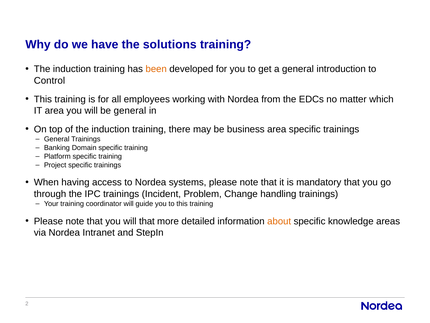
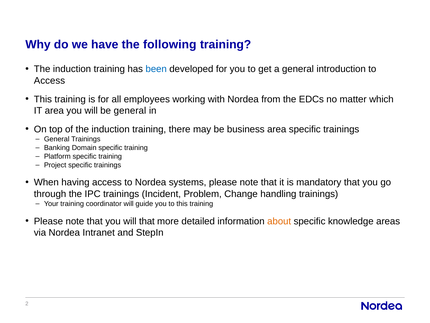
solutions: solutions -> following (170, 44)
been colour: orange -> blue (156, 69)
Control: Control -> Access (49, 80)
